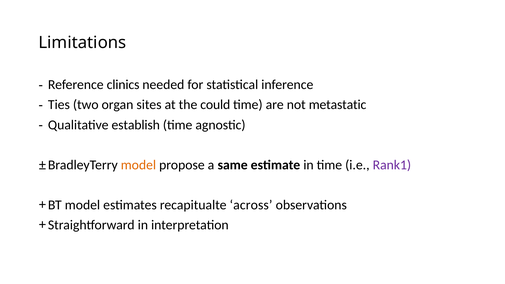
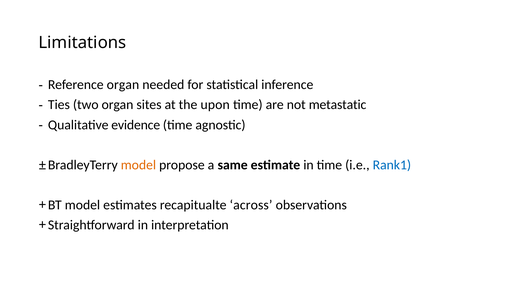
Reference clinics: clinics -> organ (123, 85)
could: could -> upon (215, 105)
establish: establish -> evidence (136, 125)
Rank1 colour: purple -> blue (392, 165)
